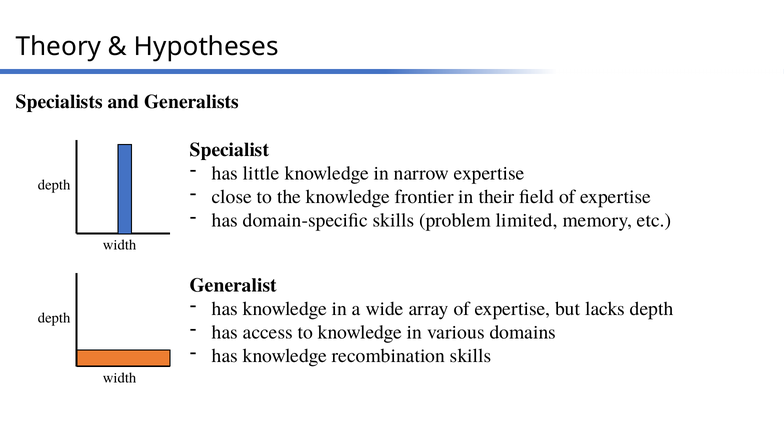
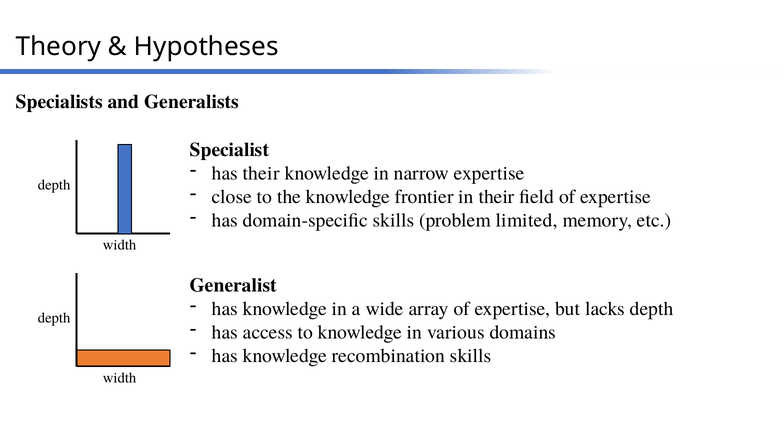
has little: little -> their (261, 173)
